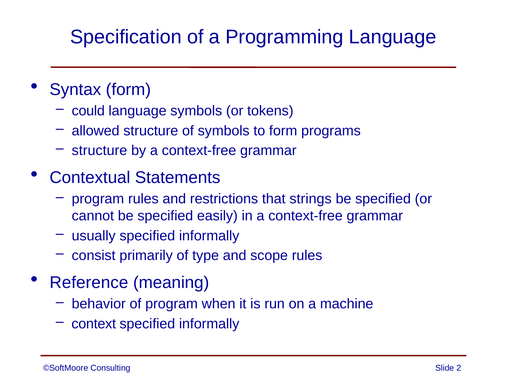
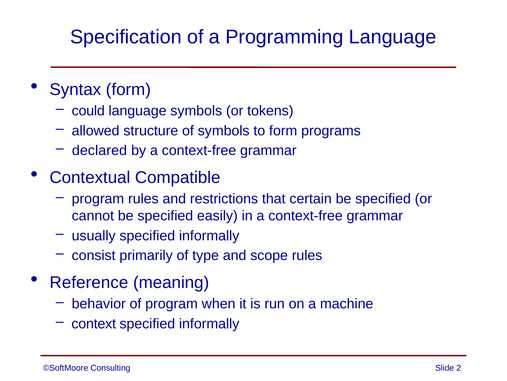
structure: structure -> declared (99, 150)
Statements: Statements -> Compatible (178, 177)
strings: strings -> certain (311, 199)
